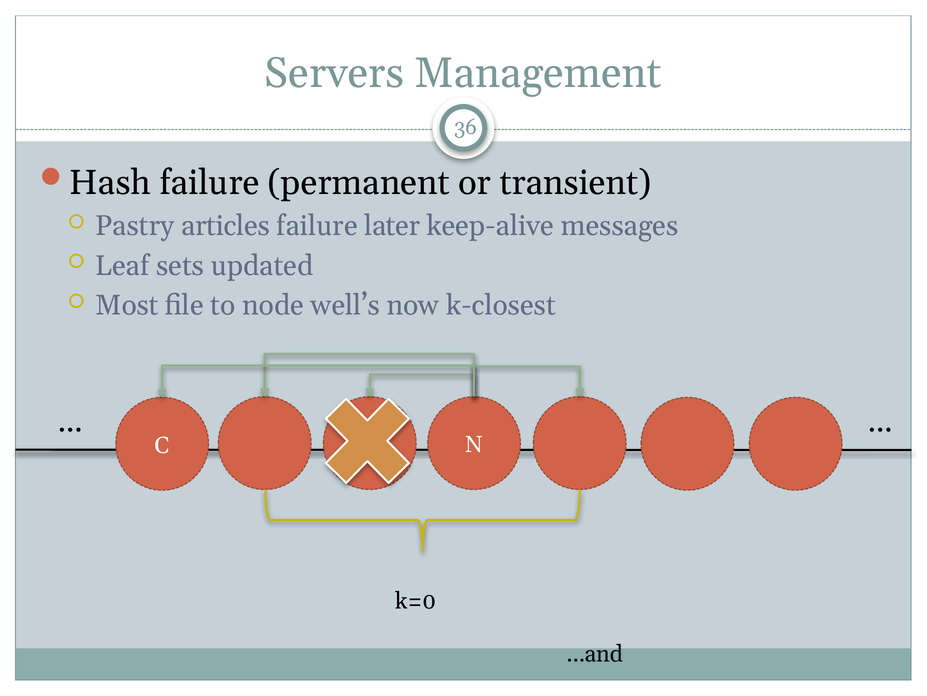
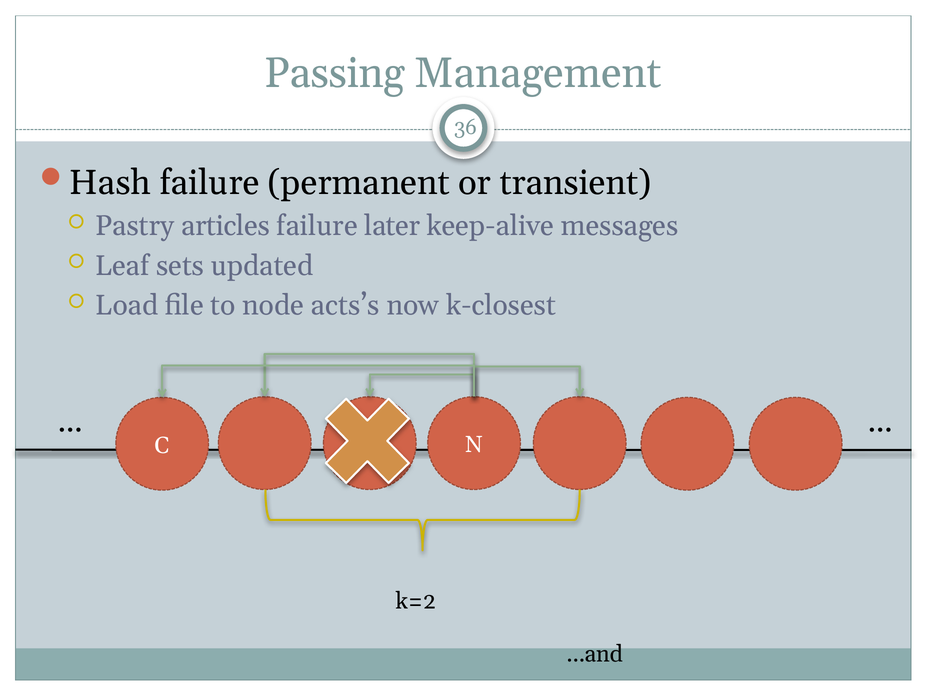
Servers: Servers -> Passing (335, 73)
Most: Most -> Load (127, 305)
well’s: well’s -> acts’s (345, 305)
k=0: k=0 -> k=2 (416, 601)
